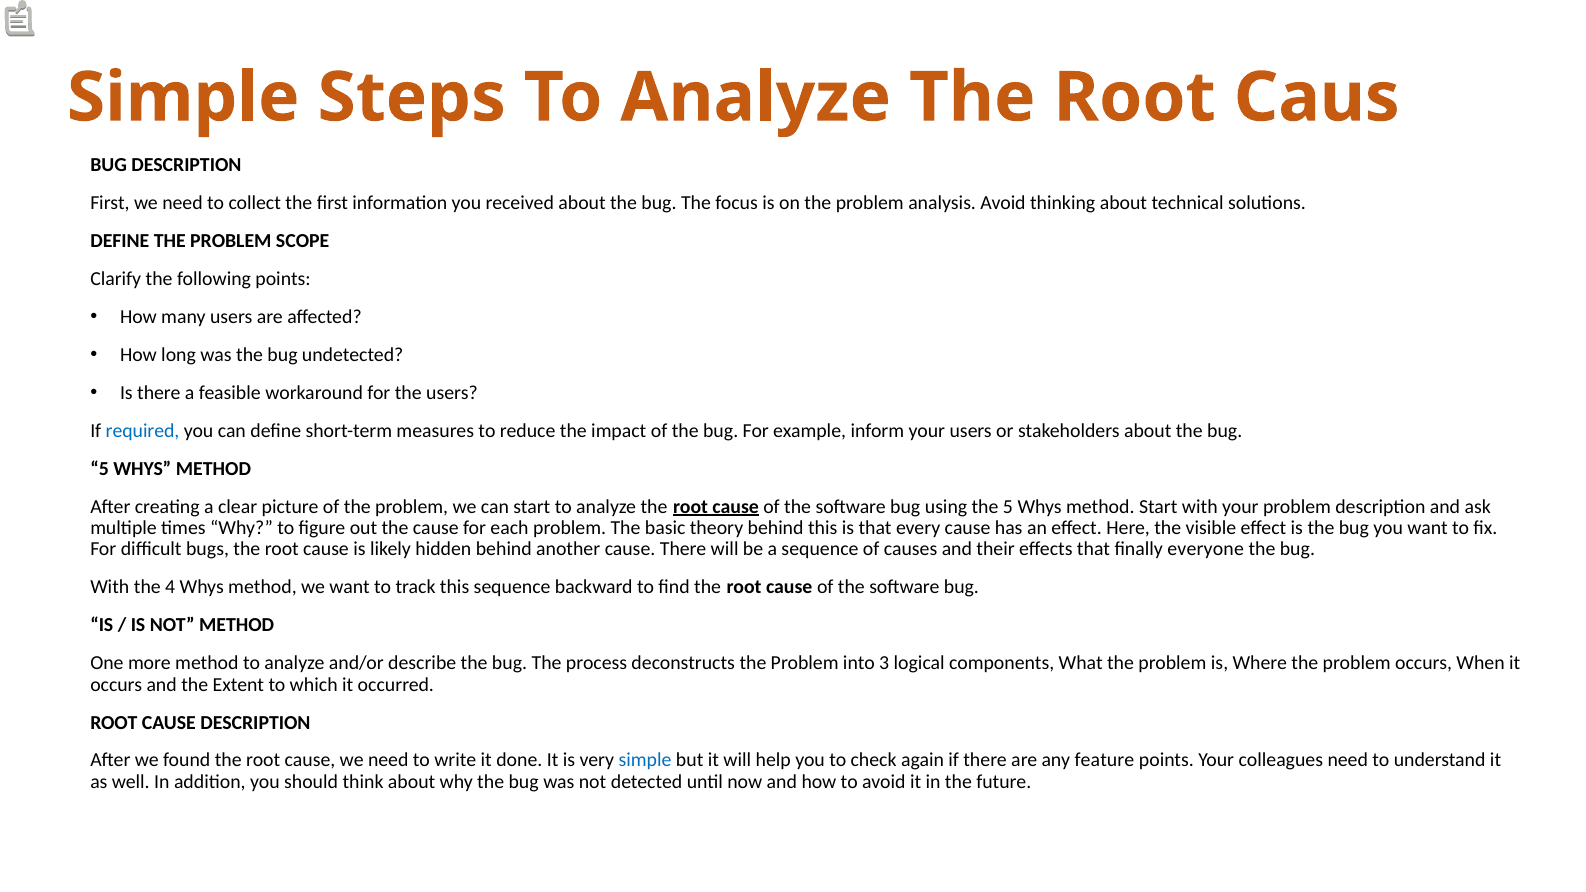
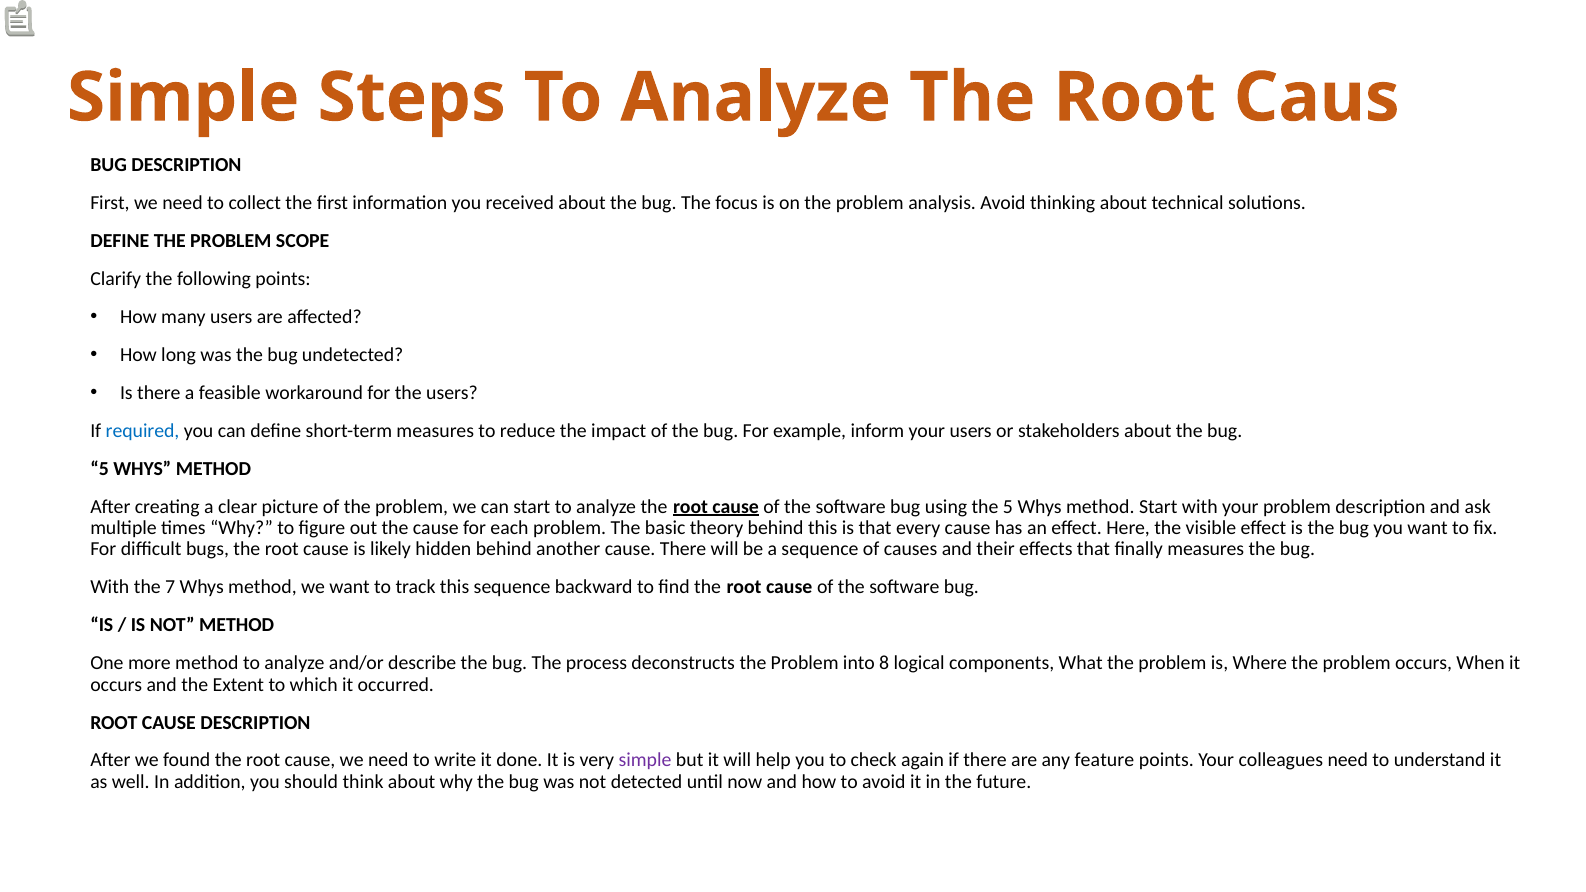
finally everyone: everyone -> measures (1206, 549)
4: 4 -> 7 (170, 587)
3: 3 -> 8 (884, 663)
simple colour: blue -> purple (645, 760)
